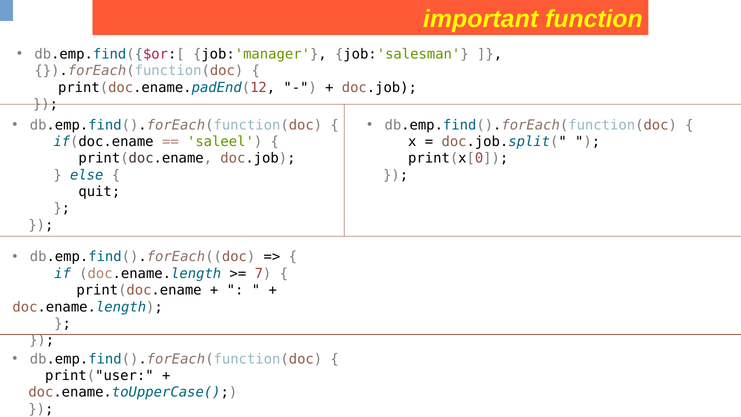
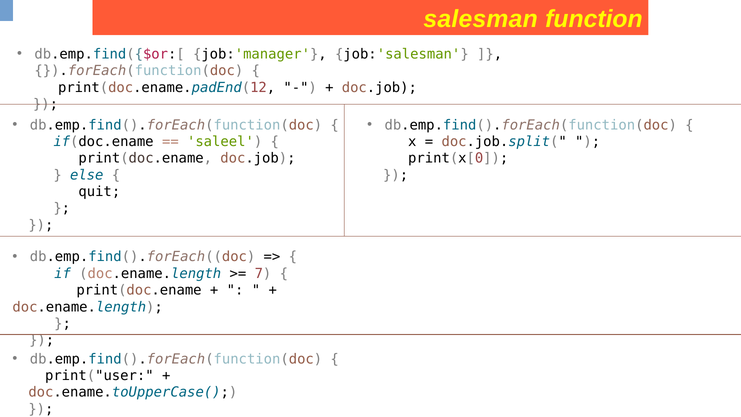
important: important -> salesman (481, 19)
